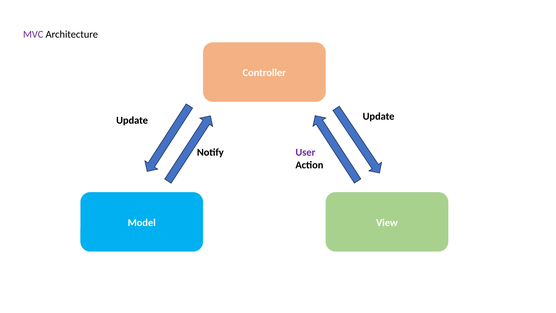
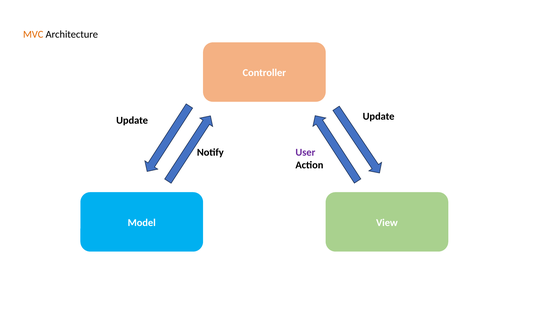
MVC colour: purple -> orange (33, 35)
